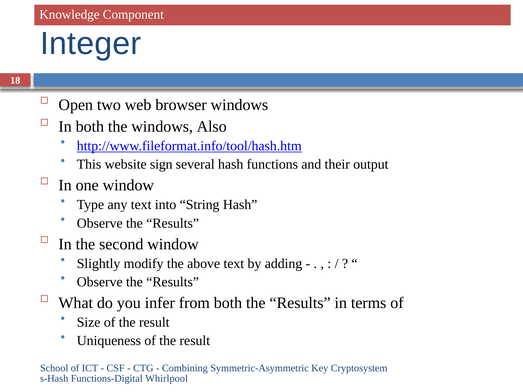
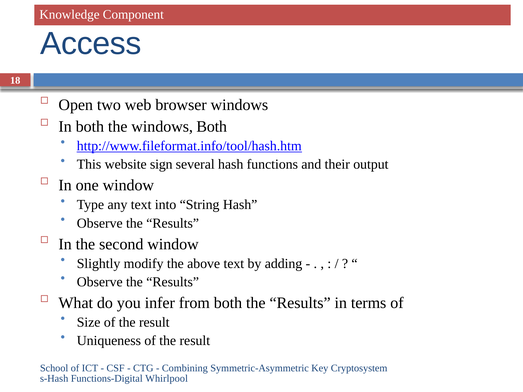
Integer: Integer -> Access (91, 44)
windows Also: Also -> Both (212, 127)
